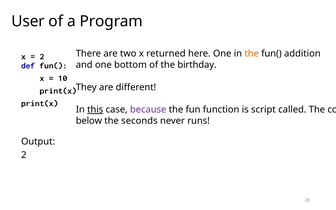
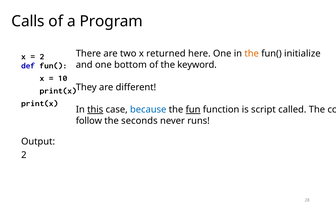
User: User -> Calls (28, 21)
addition: addition -> initialize (302, 54)
birthday: birthday -> keyword (197, 65)
because colour: purple -> blue (148, 110)
fun underline: none -> present (193, 110)
below: below -> follow (89, 121)
